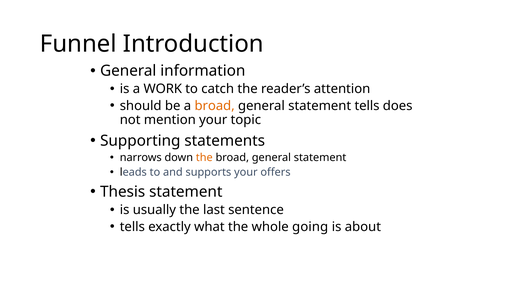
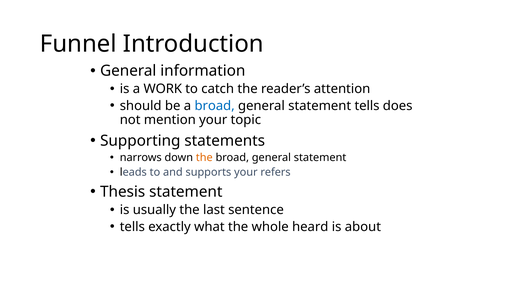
broad colour: orange -> blue (215, 106)
offers: offers -> refers (276, 172)
going: going -> heard (310, 227)
